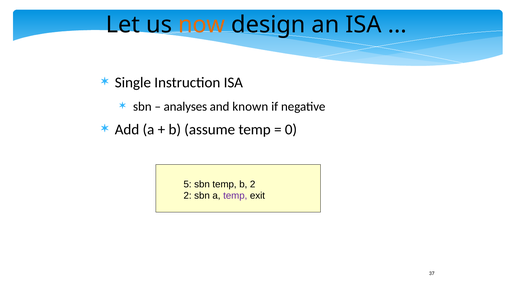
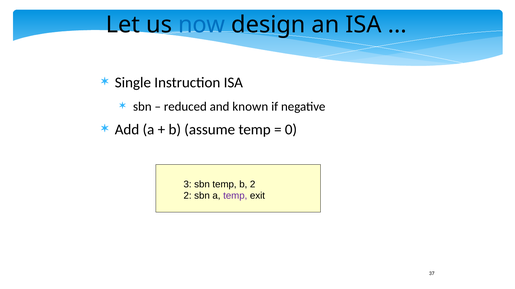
now colour: orange -> blue (202, 25)
analyses: analyses -> reduced (185, 107)
5: 5 -> 3 (188, 185)
